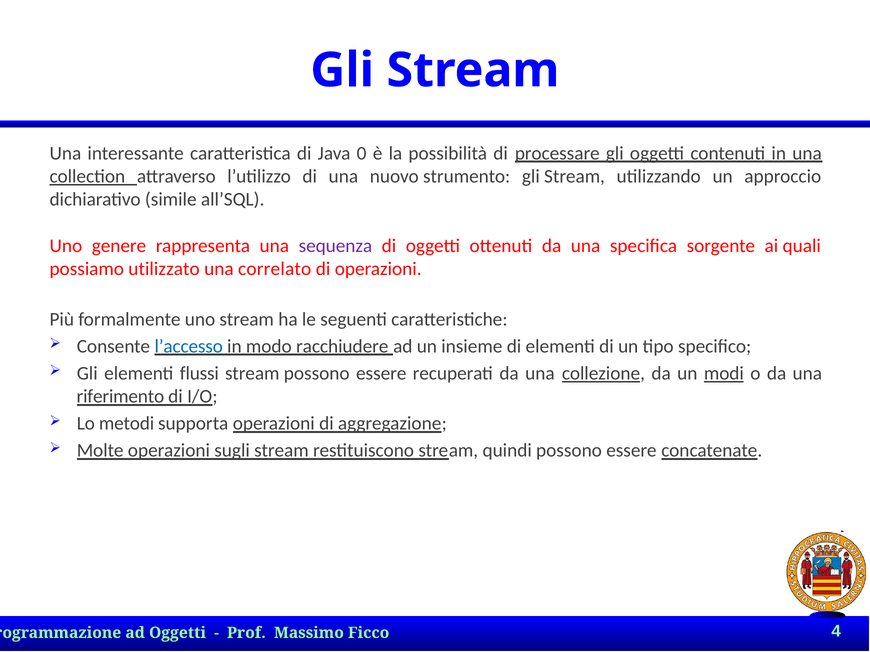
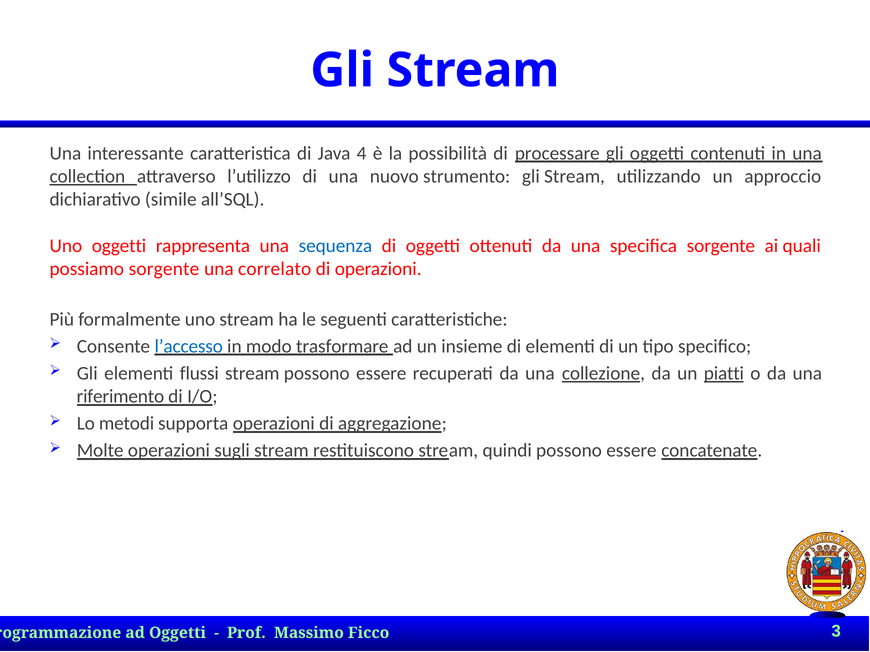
0: 0 -> 4 (362, 153)
Uno genere: genere -> oggetti (119, 246)
sequenza colour: purple -> blue (335, 246)
possiamo utilizzato: utilizzato -> sorgente (164, 269)
racchiudere: racchiudere -> trasformare (342, 347)
modi: modi -> piatti (724, 374)
4: 4 -> 3 (836, 632)
